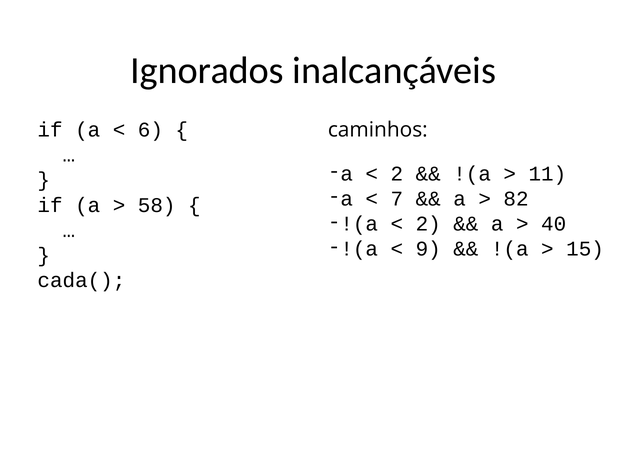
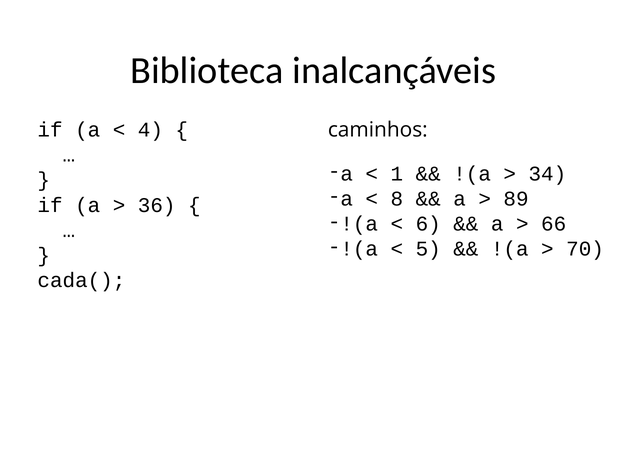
Ignorados: Ignorados -> Biblioteca (207, 71)
6: 6 -> 4 (150, 130)
2: 2 -> 1 (397, 174)
11: 11 -> 34 (547, 174)
7: 7 -> 8 (397, 199)
82: 82 -> 89 (516, 199)
58: 58 -> 36 (157, 205)
2: 2 -> 6 (428, 224)
40: 40 -> 66 (554, 224)
9: 9 -> 5 (428, 249)
15: 15 -> 70 (585, 249)
